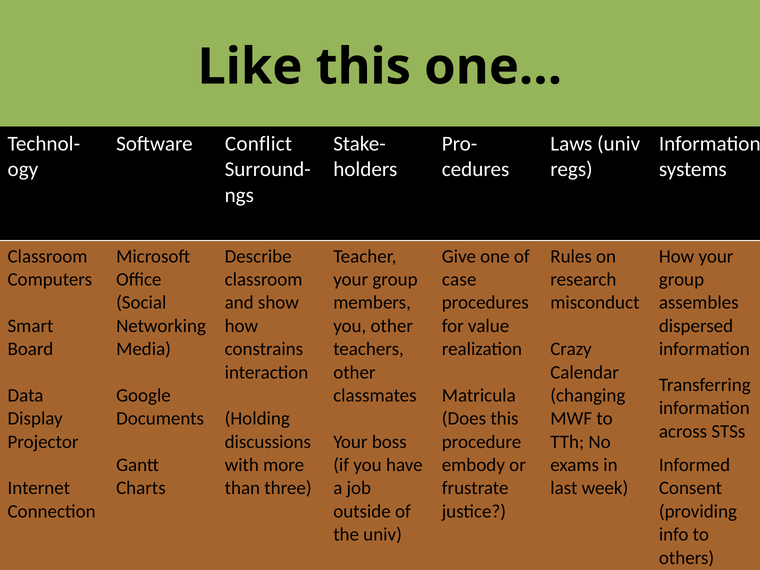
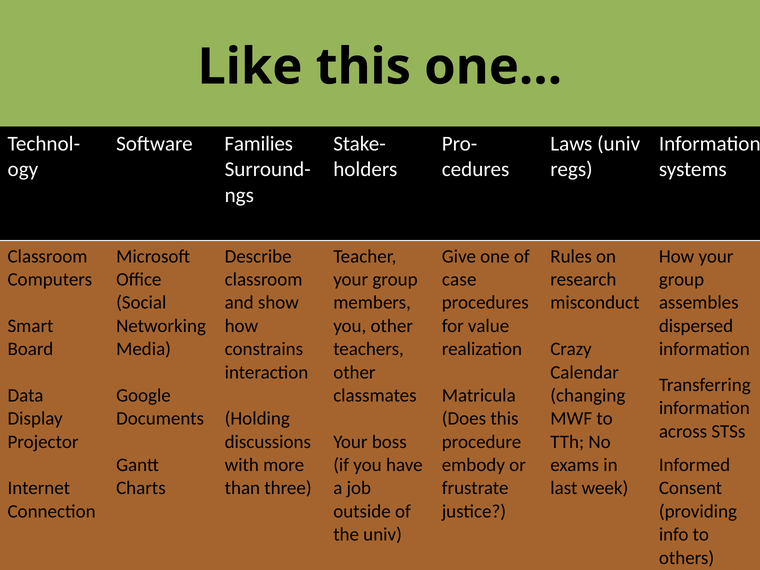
Conflict: Conflict -> Families (259, 144)
